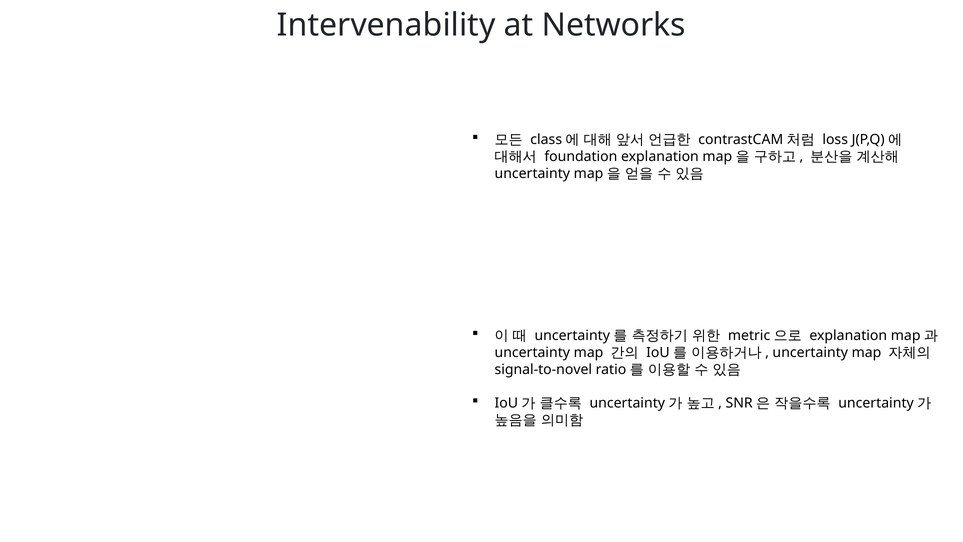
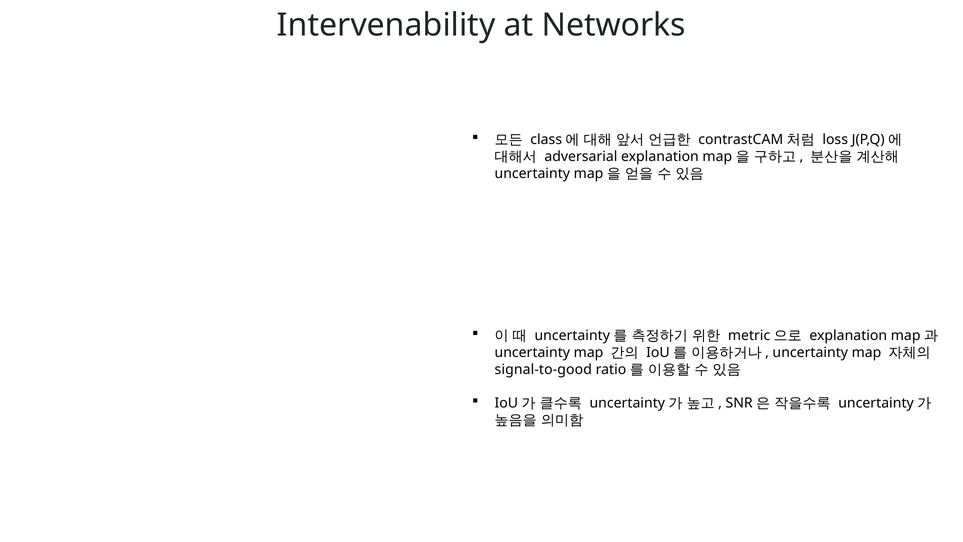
foundation: foundation -> adversarial (581, 157)
signal-to-novel: signal-to-novel -> signal-to-good (543, 369)
